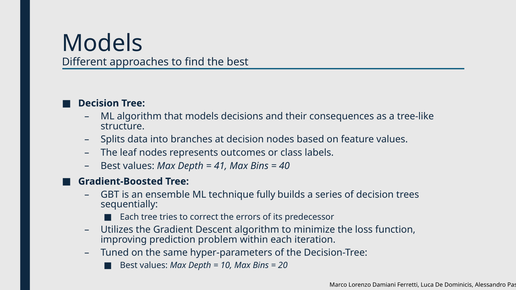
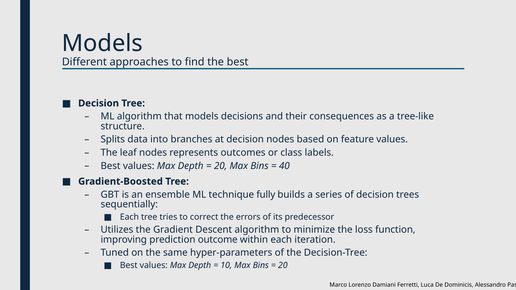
41: 41 -> 20 (221, 166)
problem: problem -> outcome (218, 240)
